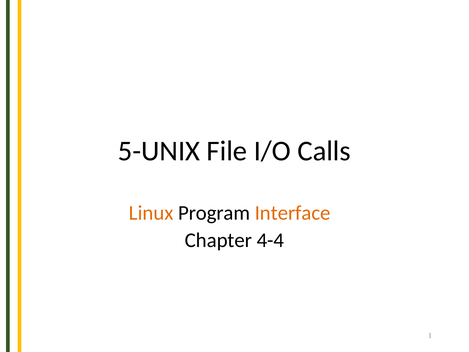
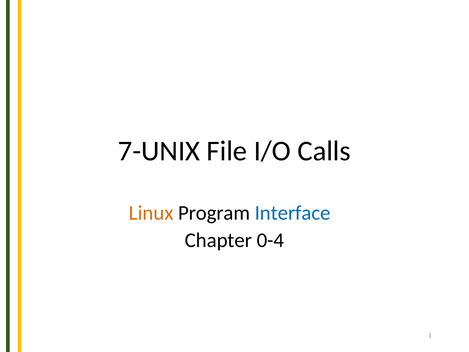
5-UNIX: 5-UNIX -> 7-UNIX (159, 151)
Interface colour: orange -> blue (293, 213)
4-4: 4-4 -> 0-4 (270, 240)
